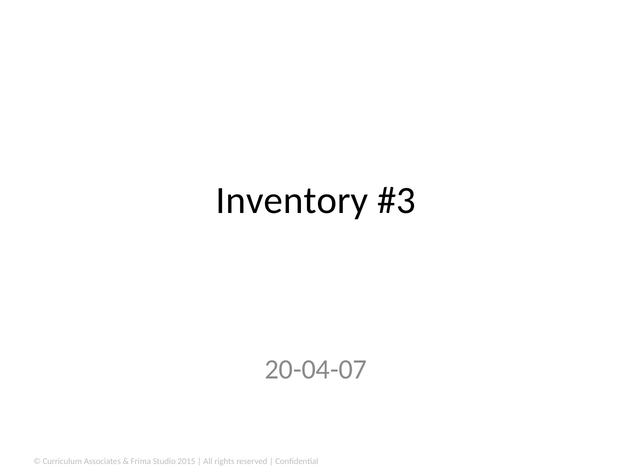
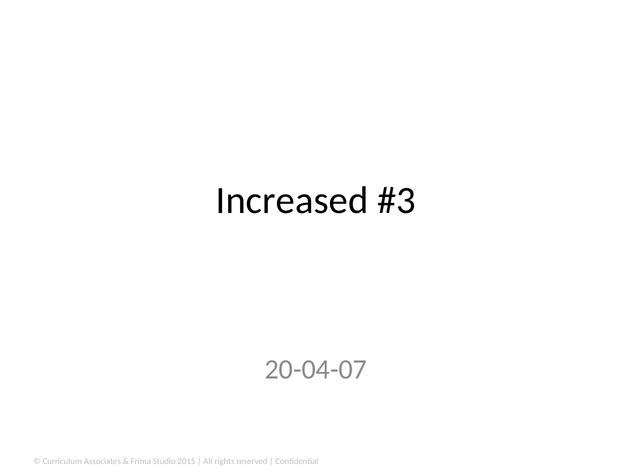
Inventory: Inventory -> Increased (292, 201)
